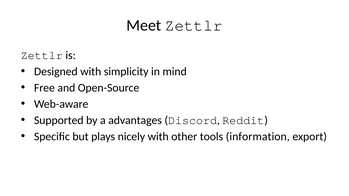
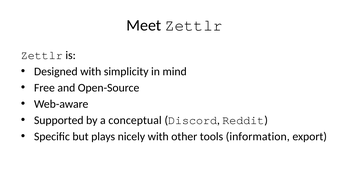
advantages: advantages -> conceptual (135, 120)
